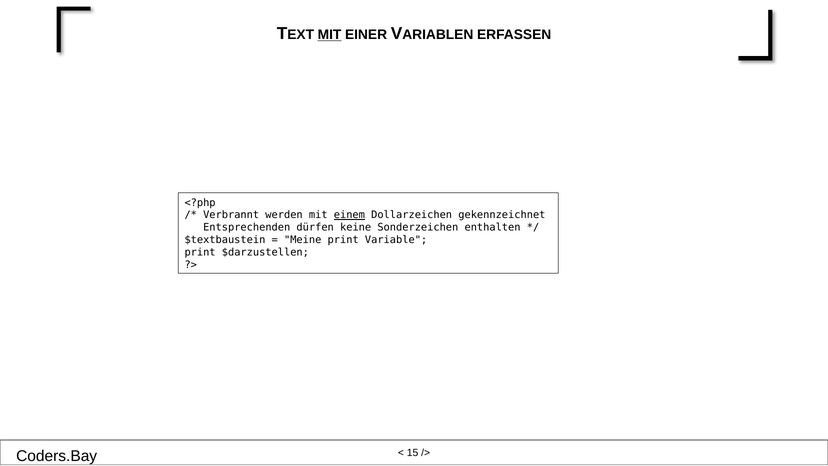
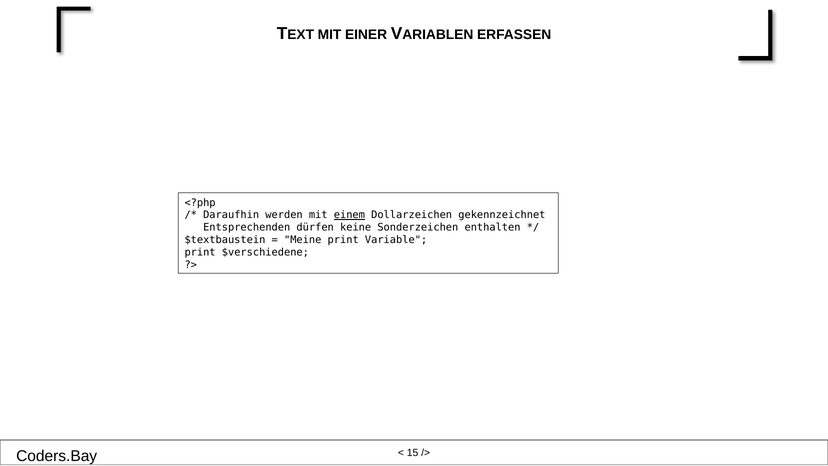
MIT underline: present -> none (330, 35)
Verbrannt: Verbrannt -> Daraufhin (231, 215)
$darzustellen: $darzustellen -> $verschiedene (265, 252)
